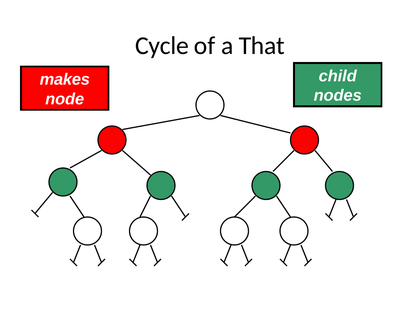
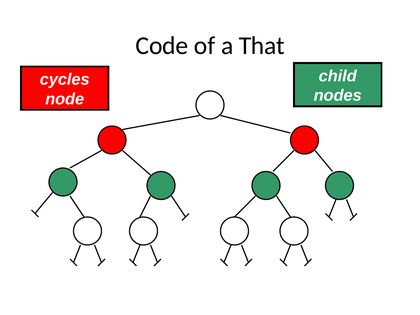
Cycle: Cycle -> Code (162, 46)
makes: makes -> cycles (65, 80)
